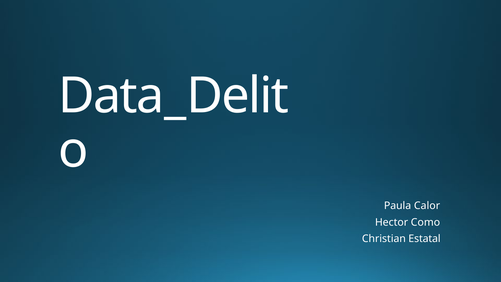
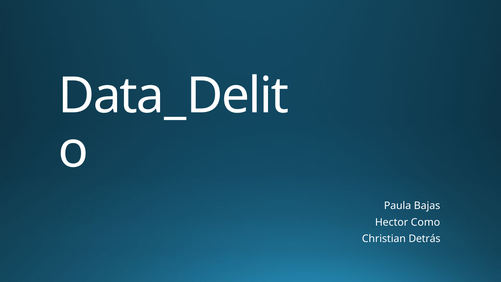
Calor: Calor -> Bajas (427, 206)
Estatal: Estatal -> Detrás (424, 239)
